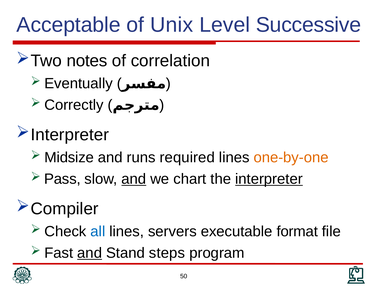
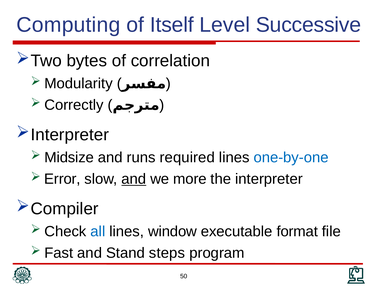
Acceptable: Acceptable -> Computing (68, 25)
Unix: Unix -> Itself (172, 25)
notes: notes -> bytes (87, 61)
Eventually: Eventually -> Modularity (79, 84)
one-by-one colour: orange -> blue (291, 158)
Pass: Pass -> Error (62, 179)
chart: chart -> more (190, 179)
interpreter underline: present -> none (269, 179)
servers: servers -> window (172, 232)
and underline: present -> none (90, 253)
